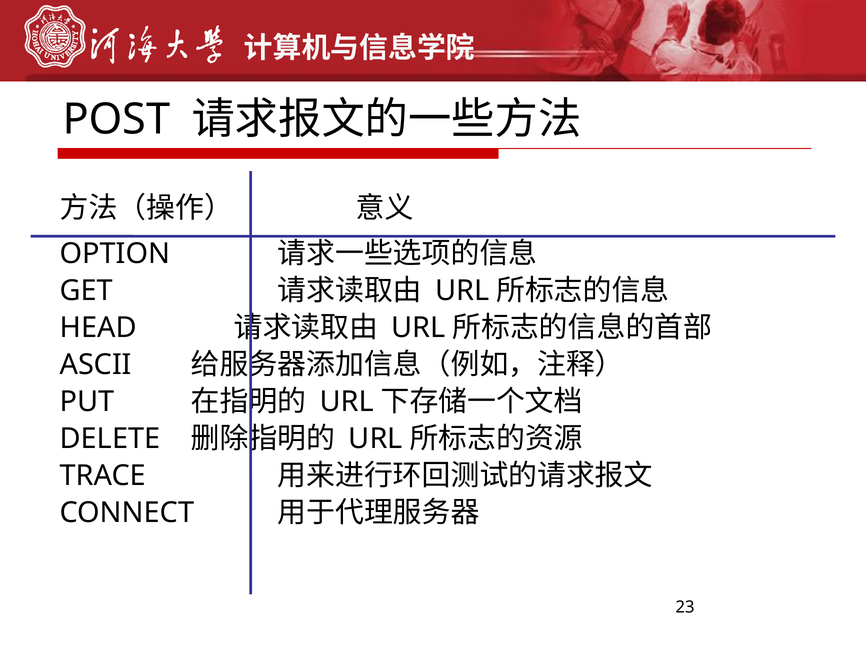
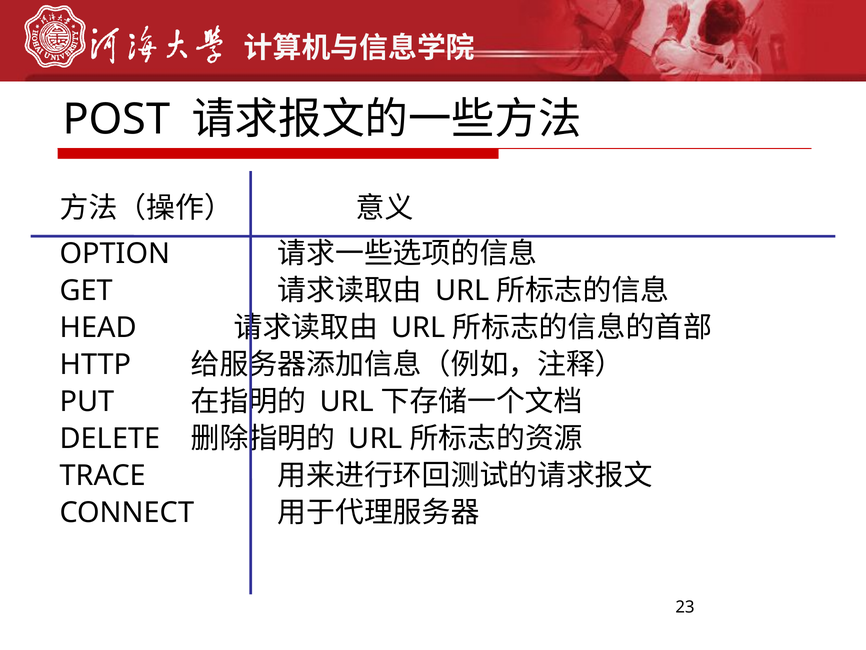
ASCII: ASCII -> HTTP (96, 364)
